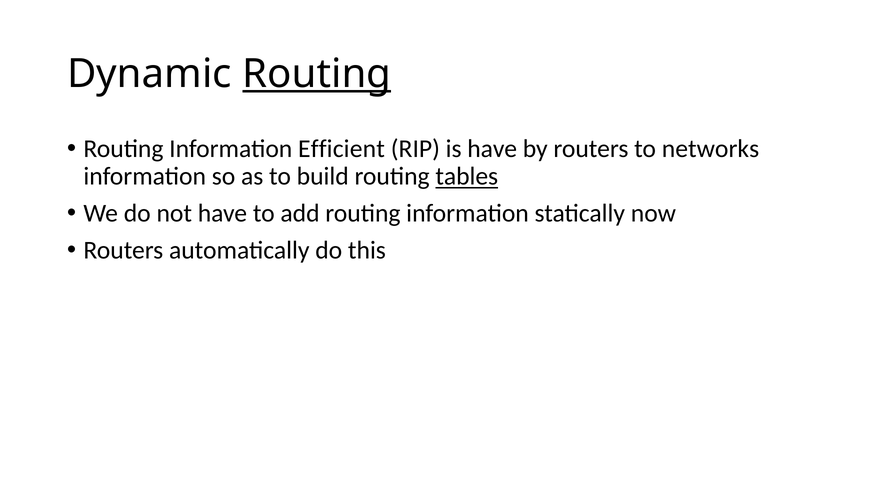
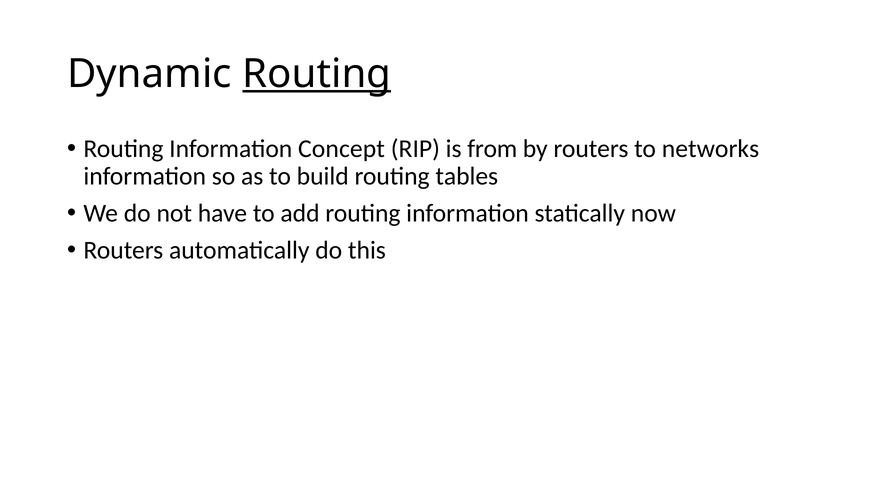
Efficient: Efficient -> Concept (342, 149)
is have: have -> from (492, 149)
tables underline: present -> none (467, 176)
